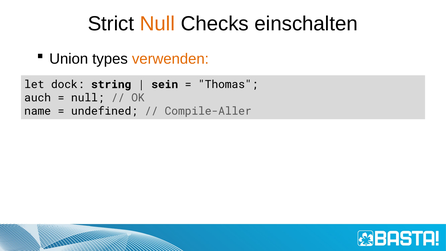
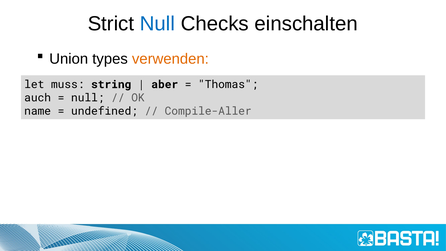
Null colour: orange -> blue (157, 24)
dock: dock -> muss (68, 84)
sein: sein -> aber (165, 84)
